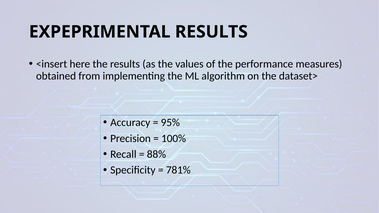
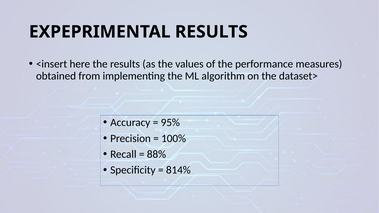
781%: 781% -> 814% (178, 170)
